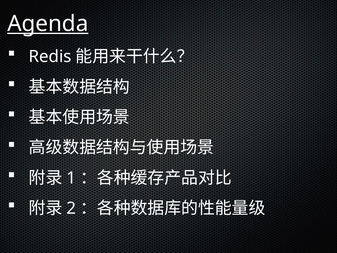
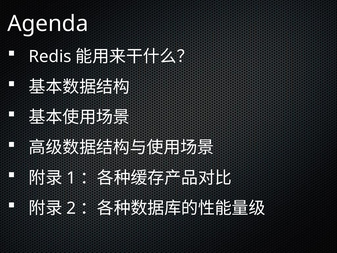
Agenda underline: present -> none (48, 24)
